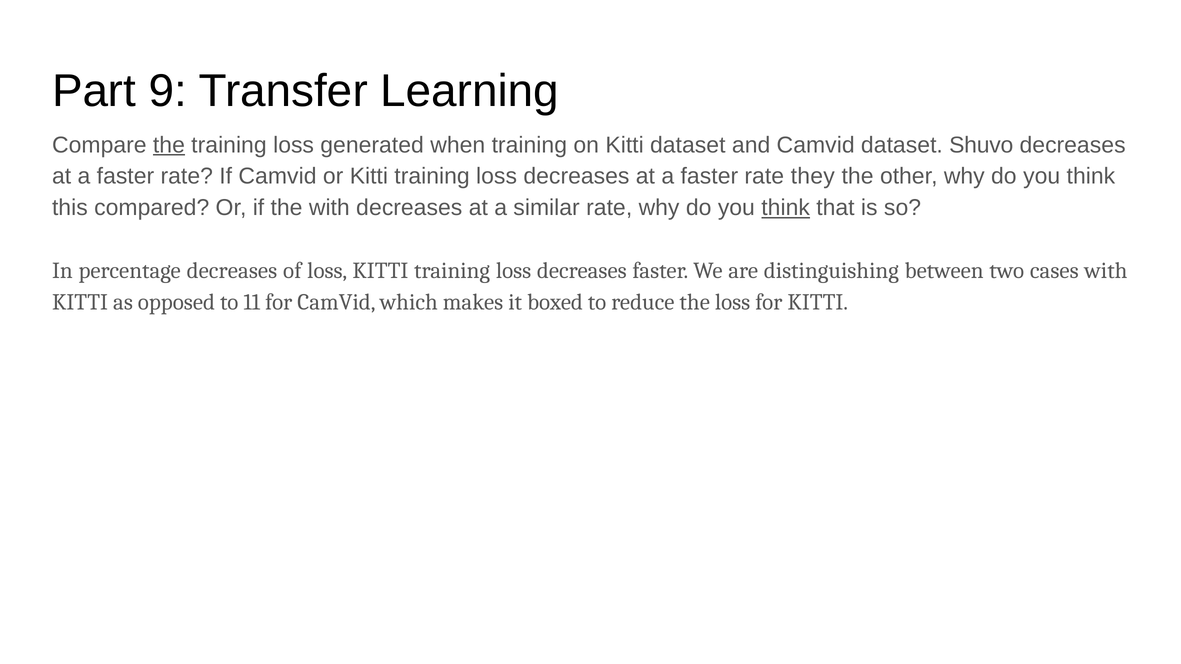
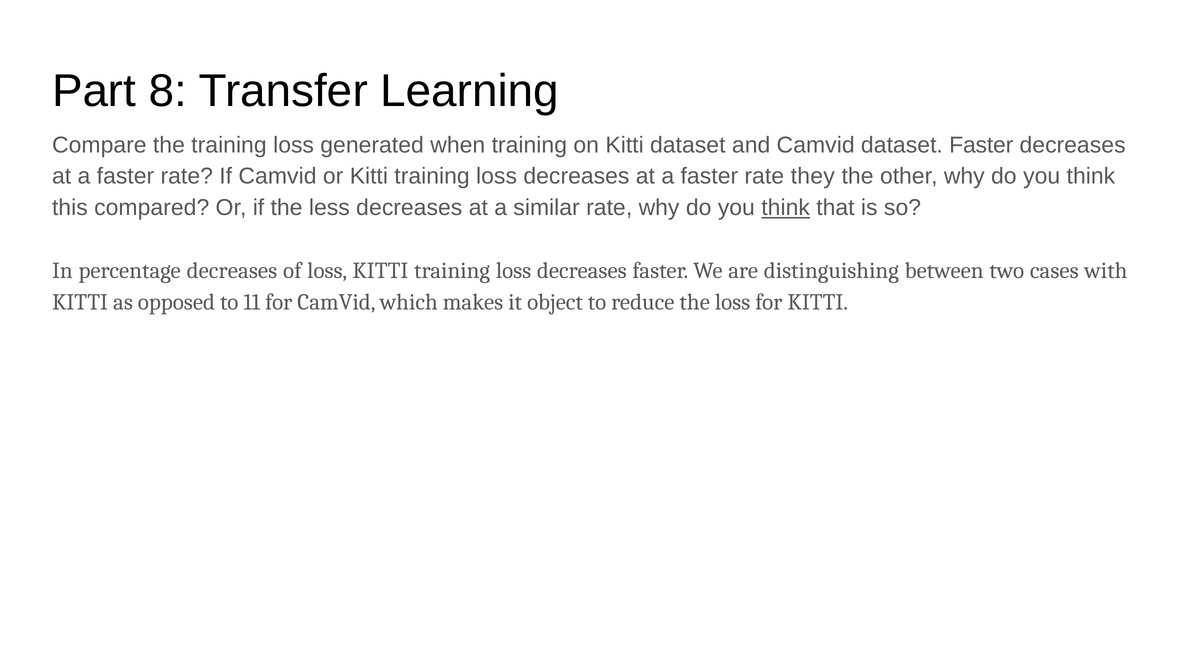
9: 9 -> 8 (168, 91)
the underline: present -> none (169, 145)
dataset Shuvo: Shuvo -> Faster (981, 145)
the with: with -> less (329, 208)
boxed: boxed -> object (555, 302)
